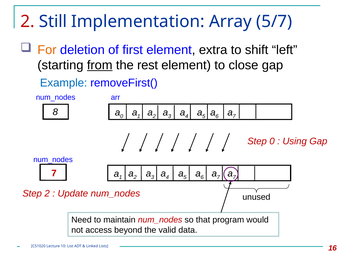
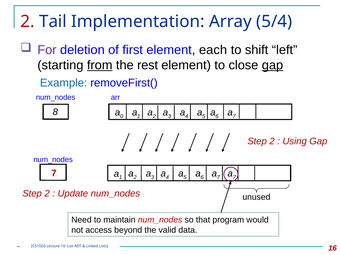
Still: Still -> Tail (53, 22)
5/7: 5/7 -> 5/4 (274, 22)
For colour: orange -> purple (47, 50)
extra: extra -> each (213, 50)
gap underline: none -> present (272, 65)
0: 0 -> 2 (272, 141)
